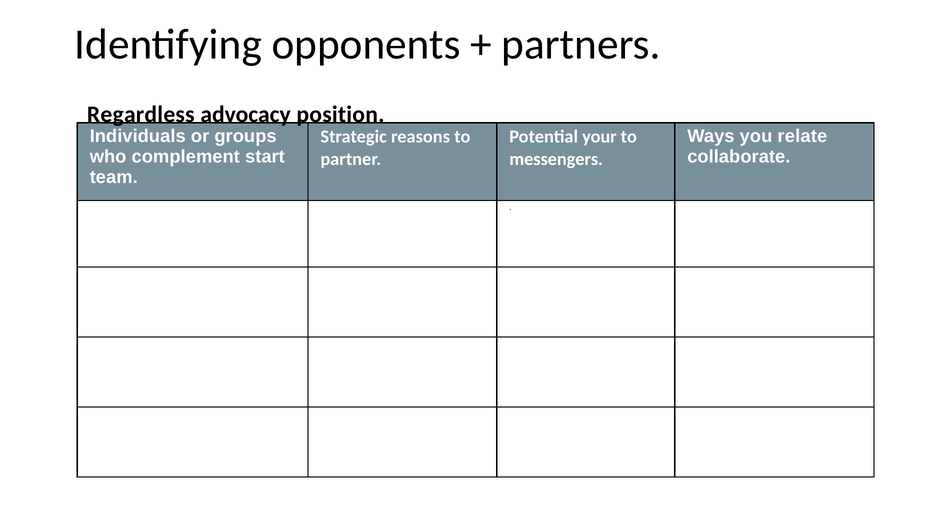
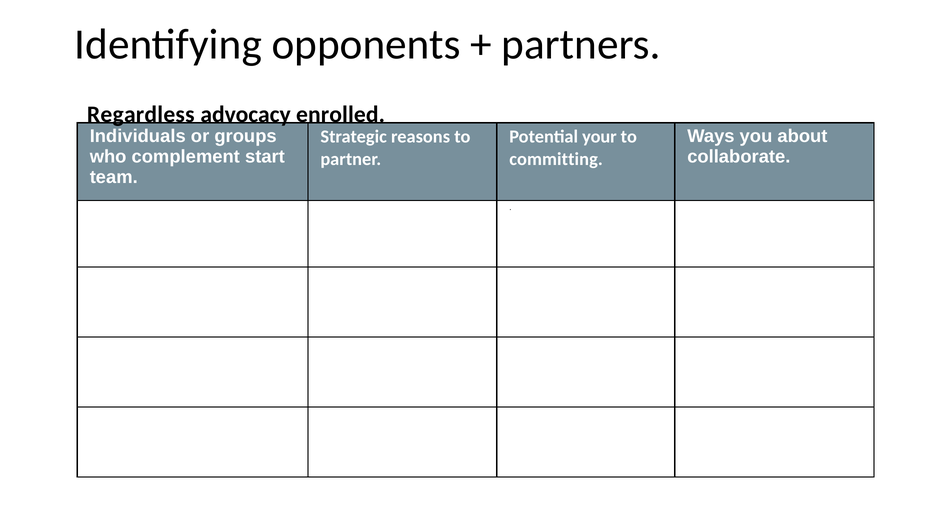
position: position -> enrolled (341, 114)
relate: relate -> about (802, 136)
messengers: messengers -> committing (556, 159)
